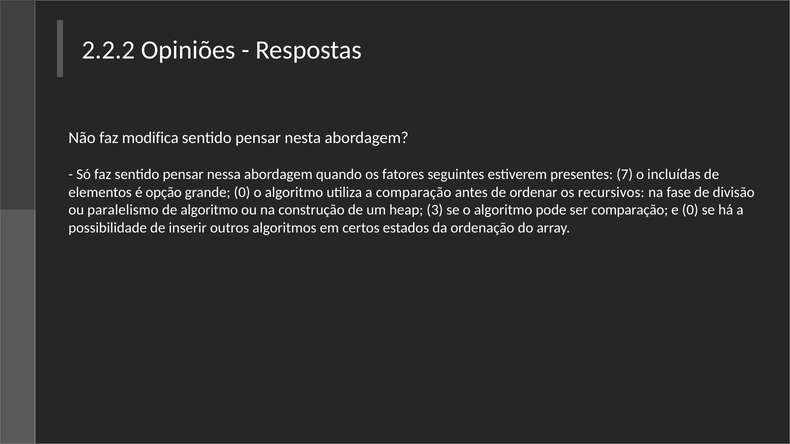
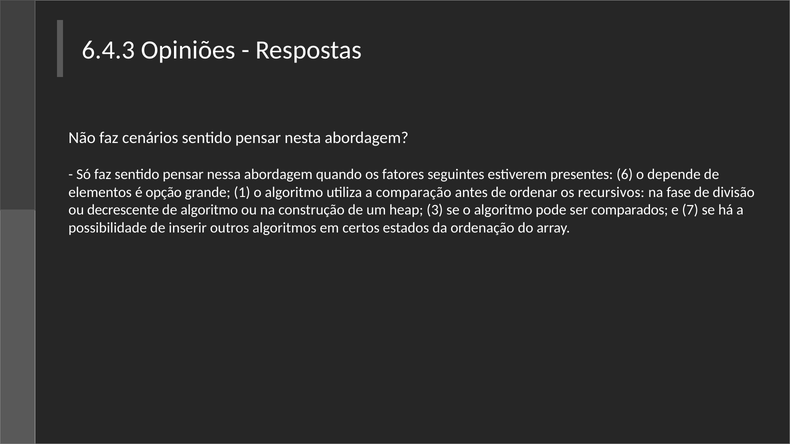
2.2.2: 2.2.2 -> 6.4.3 (108, 50)
modifica: modifica -> cenários (150, 138)
7: 7 -> 6 (625, 175)
incluídas: incluídas -> depende (674, 175)
grande 0: 0 -> 1 (242, 192)
paralelismo: paralelismo -> decrescente (123, 210)
ser comparação: comparação -> comparados (630, 210)
e 0: 0 -> 7 (690, 210)
